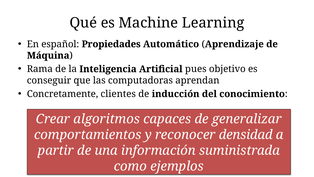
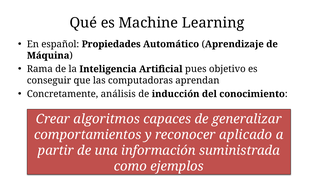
clientes: clientes -> análisis (118, 94)
densidad: densidad -> aplicado (246, 134)
